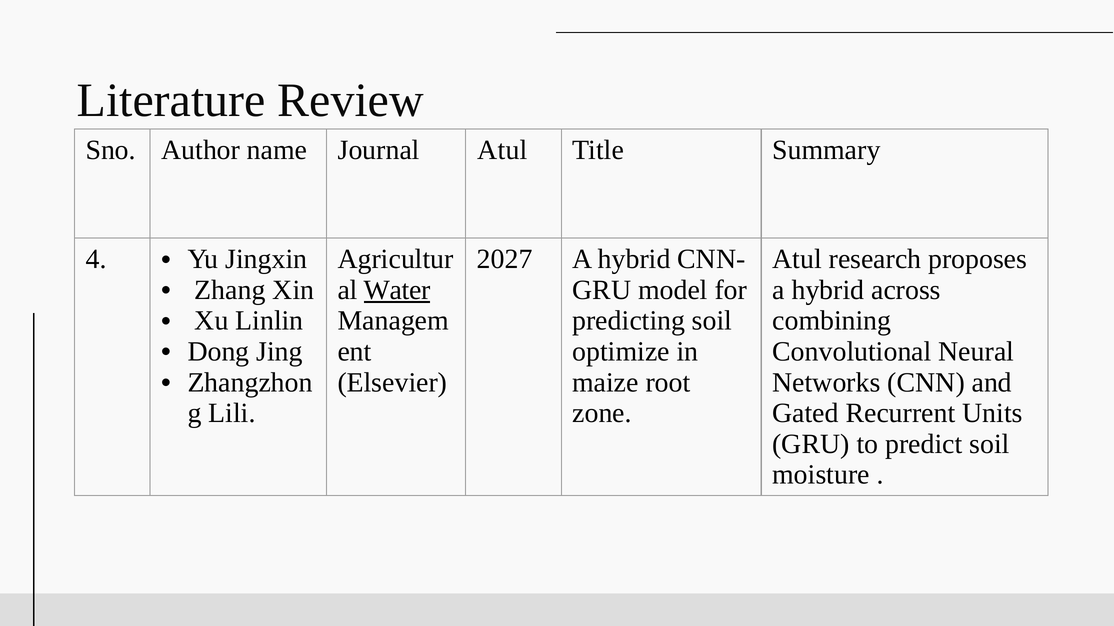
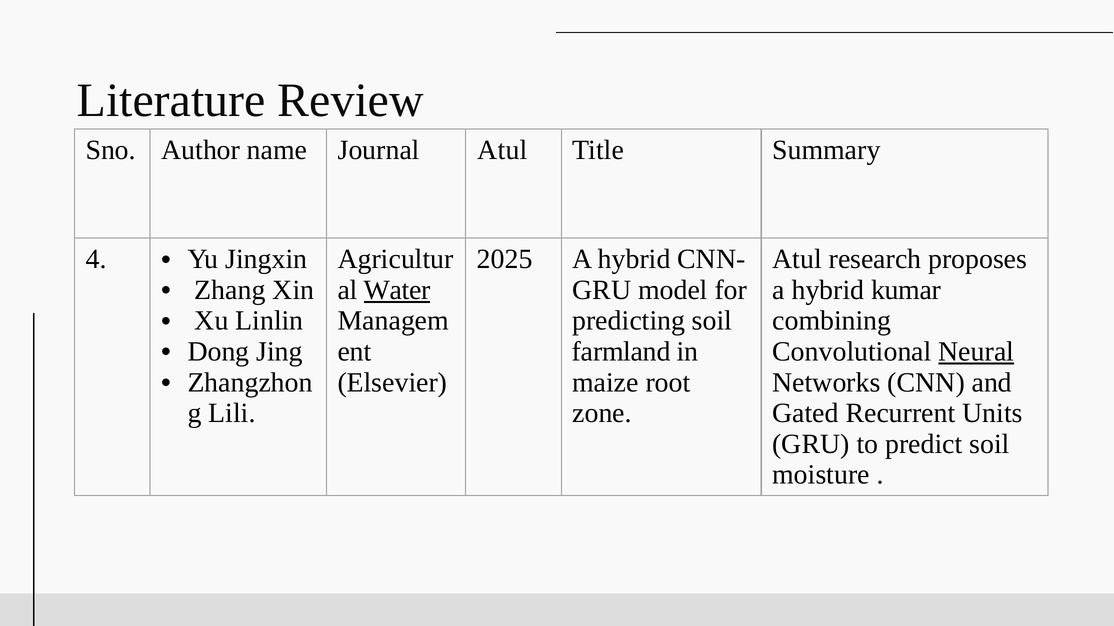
2027: 2027 -> 2025 (505, 259)
across: across -> kumar (906, 290)
optimize: optimize -> farmland (621, 352)
Neural underline: none -> present (976, 352)
